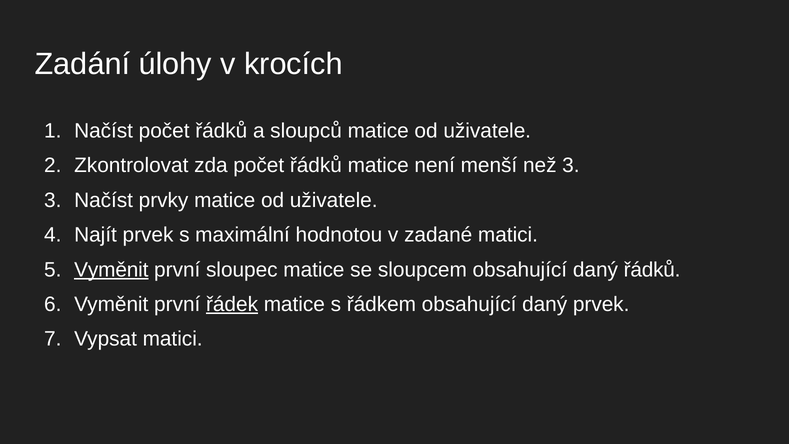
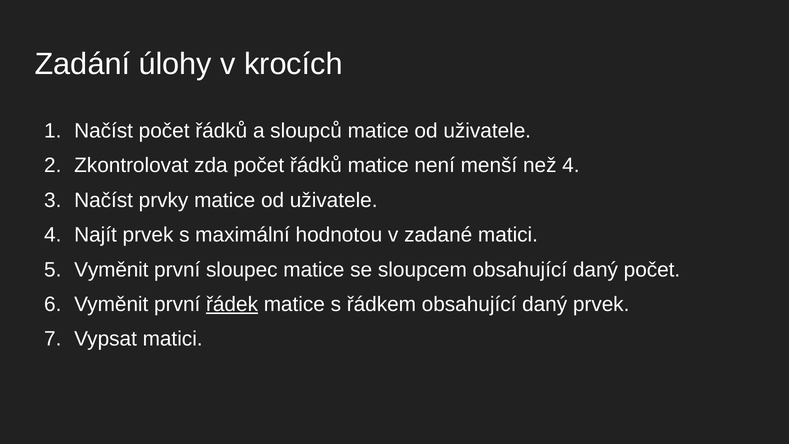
než 3: 3 -> 4 (571, 166)
Vyměnit underline: present -> none (111, 270)
daný řádků: řádků -> počet (652, 270)
